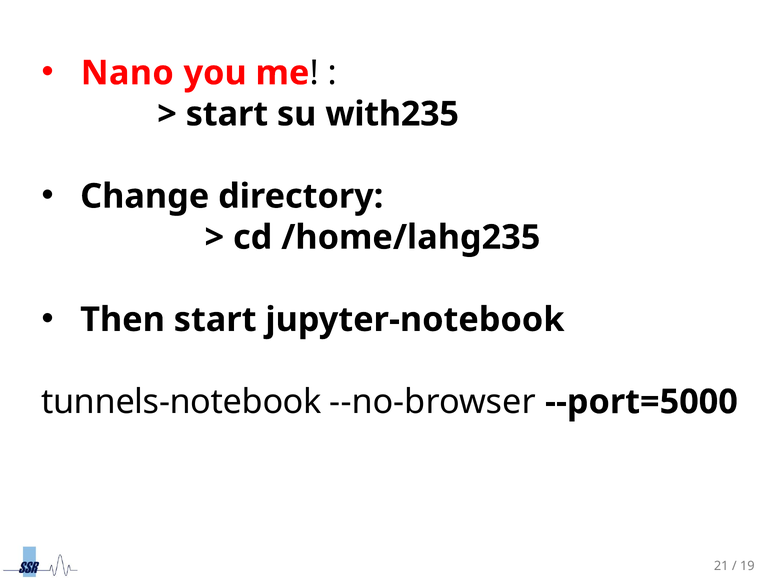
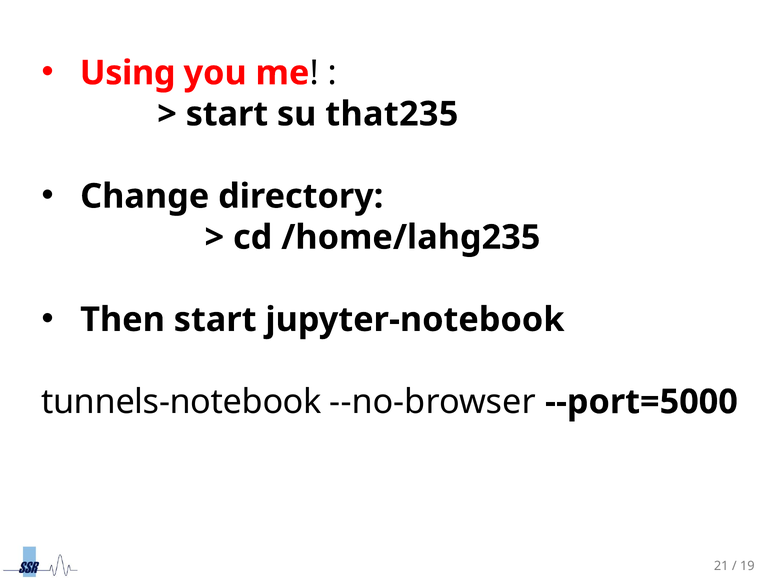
Nano: Nano -> Using (128, 73)
with235: with235 -> that235 (392, 114)
